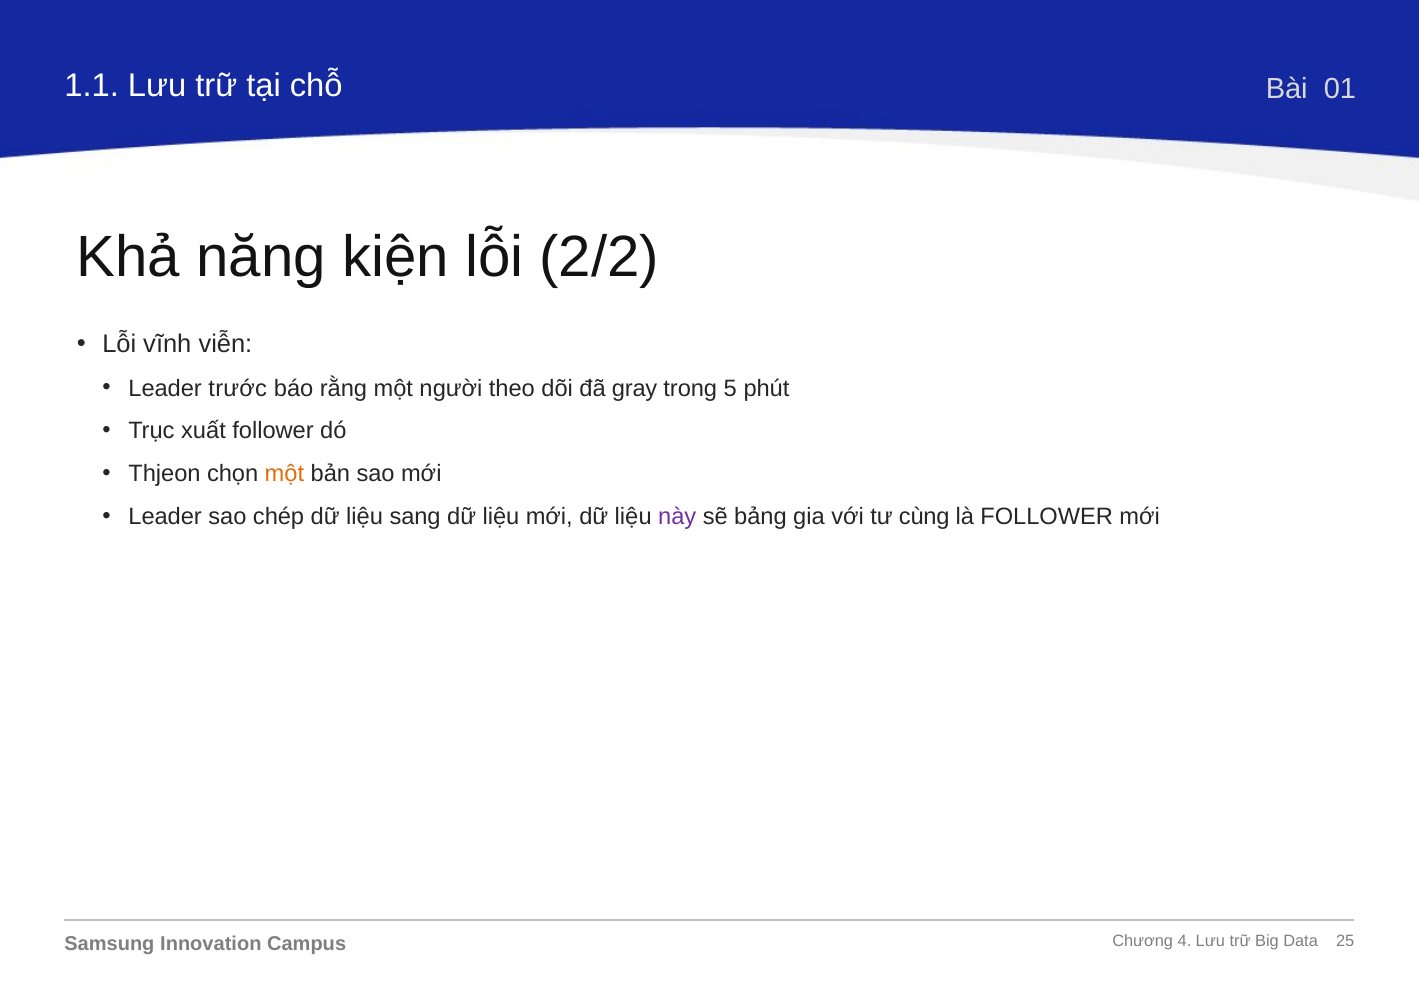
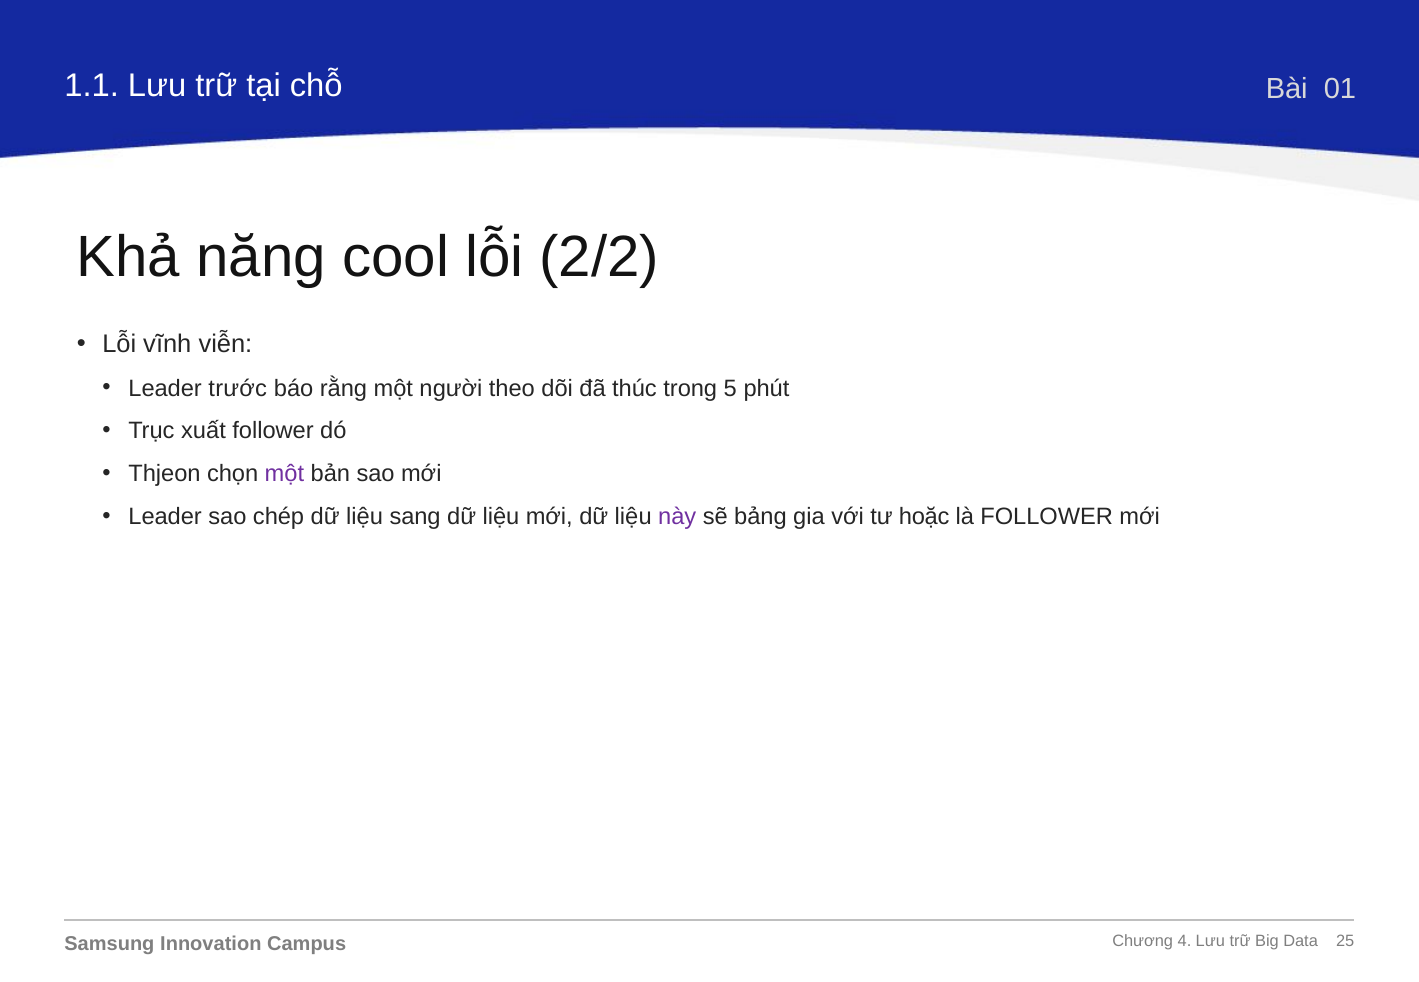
kiện: kiện -> cool (396, 258)
gray: gray -> thúc (635, 388)
một colour: orange -> purple (284, 474)
cùng: cùng -> hoặc (924, 517)
